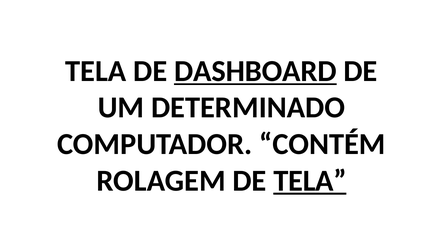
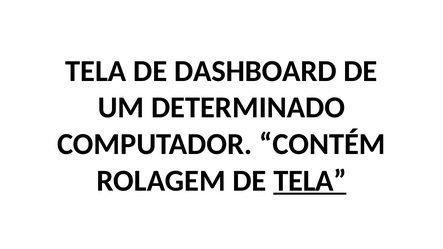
DASHBOARD underline: present -> none (255, 71)
